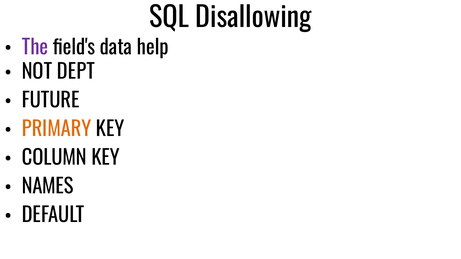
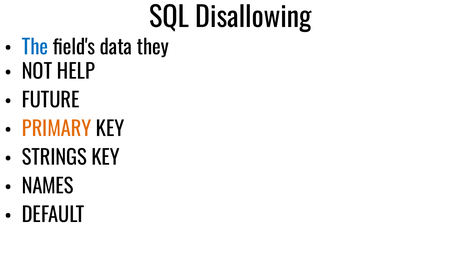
The colour: purple -> blue (35, 48)
help: help -> they (153, 48)
DEPT: DEPT -> HELP (76, 72)
COLUMN: COLUMN -> STRINGS (54, 158)
